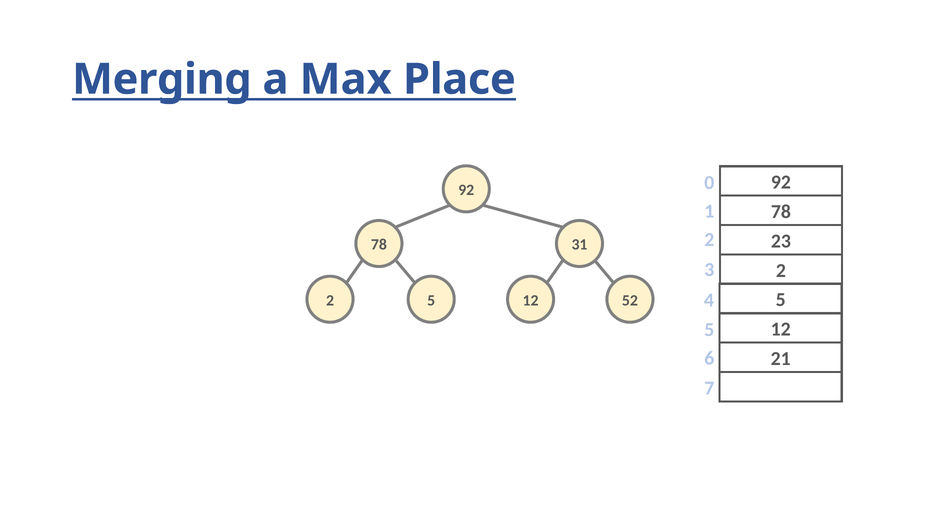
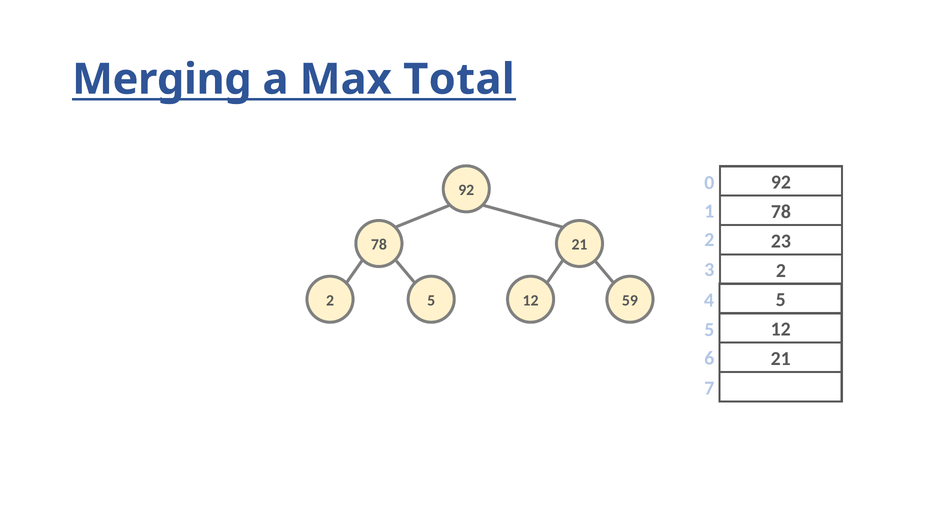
Place: Place -> Total (459, 80)
78 31: 31 -> 21 (579, 245)
52: 52 -> 59 (630, 301)
